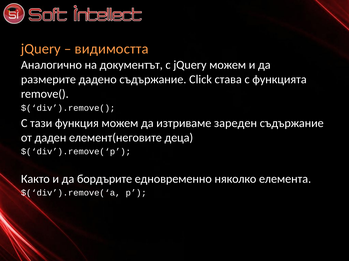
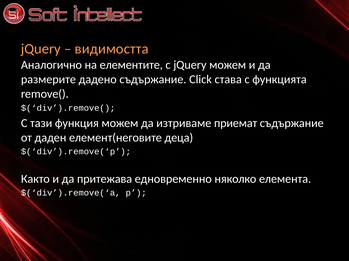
документът: документът -> елементите (131, 65)
зареден: зареден -> приемат (236, 123)
бордърите: бордърите -> притежава (105, 179)
